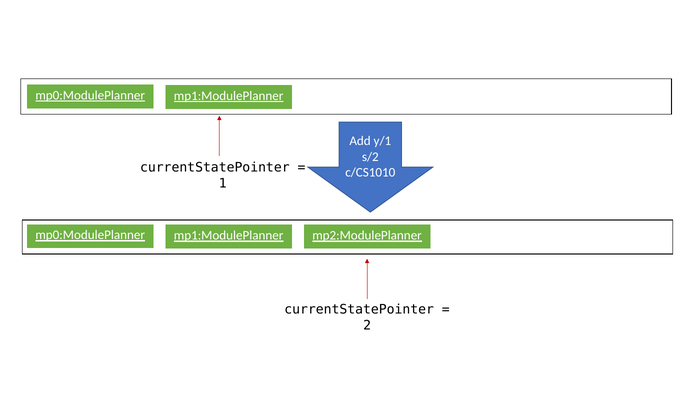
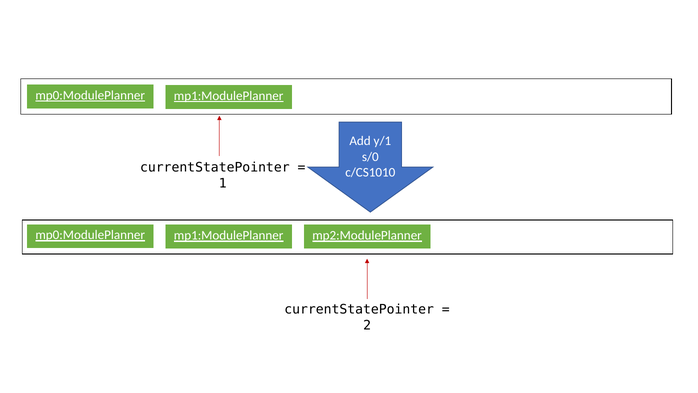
s/2: s/2 -> s/0 (370, 157)
